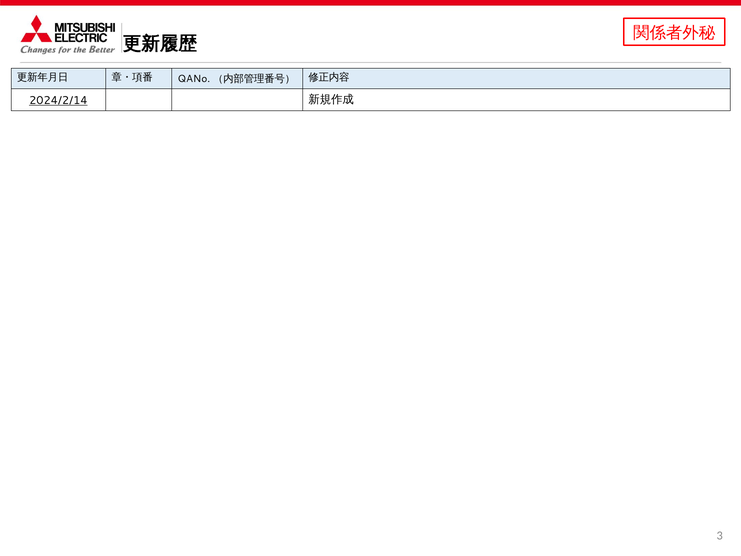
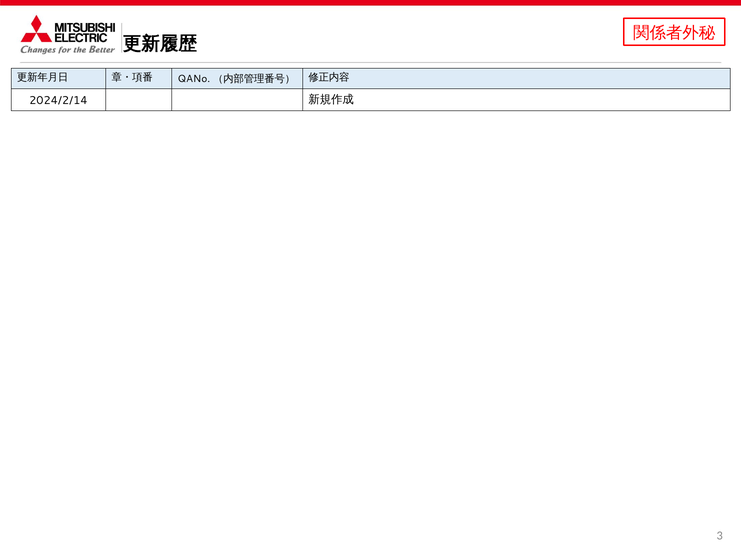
2024/2/14 underline: present -> none (58, 100)
